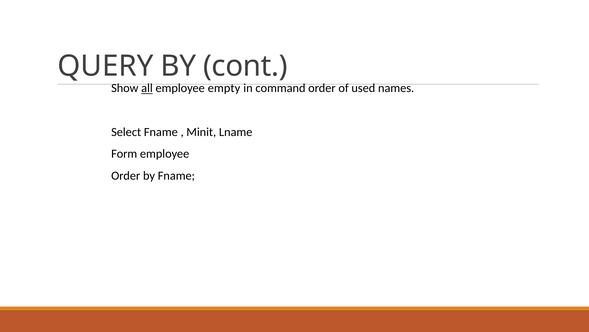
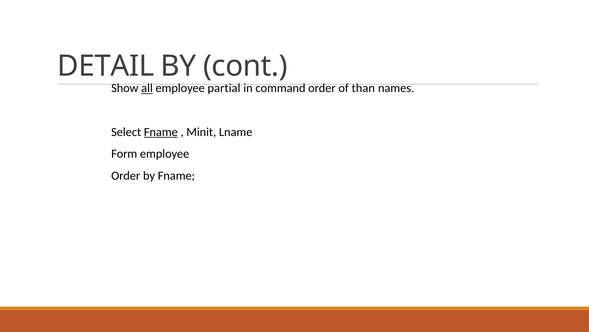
QUERY: QUERY -> DETAIL (106, 66)
empty: empty -> partial (224, 88)
used: used -> than (363, 88)
Fname underline: none -> present (161, 132)
